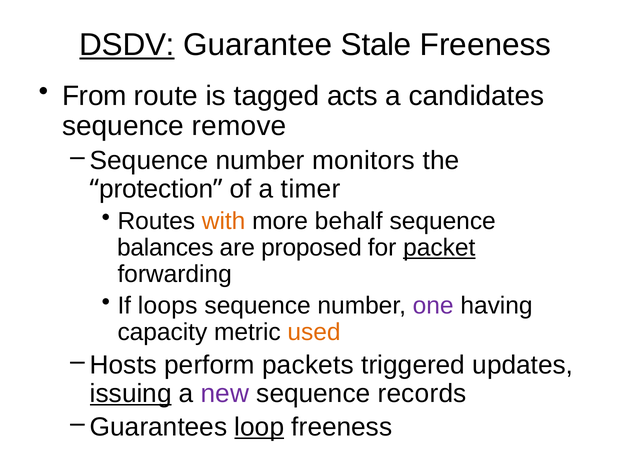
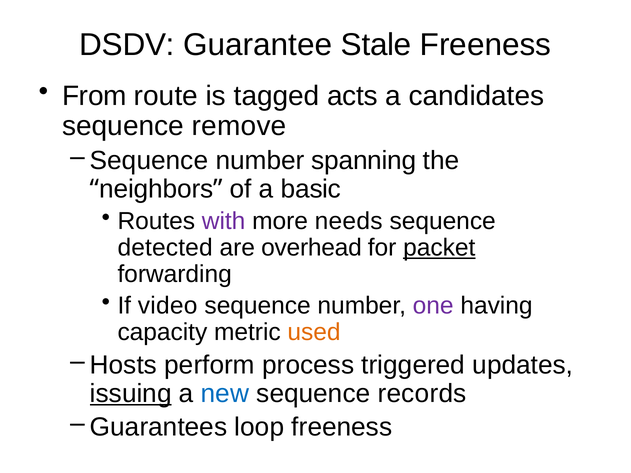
DSDV underline: present -> none (127, 45)
monitors: monitors -> spanning (364, 161)
protection: protection -> neighbors (156, 189)
timer: timer -> basic (311, 189)
with colour: orange -> purple (224, 222)
behalf: behalf -> needs (349, 222)
balances: balances -> detected (165, 248)
proposed: proposed -> overhead (311, 248)
loops: loops -> video (168, 306)
packets: packets -> process (308, 365)
new colour: purple -> blue (225, 394)
loop underline: present -> none (259, 427)
